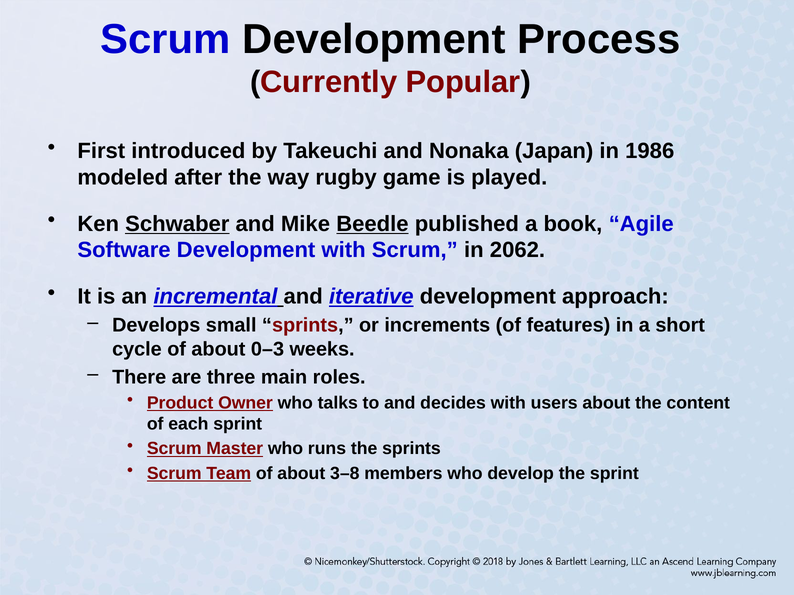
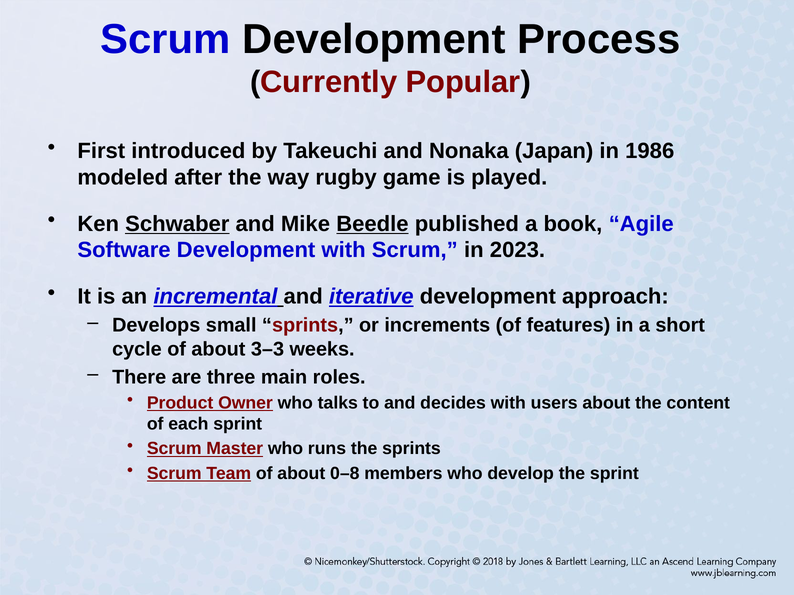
2062: 2062 -> 2023 (517, 250)
0–3: 0–3 -> 3–3 (268, 350)
3–8: 3–8 -> 0–8 (345, 474)
